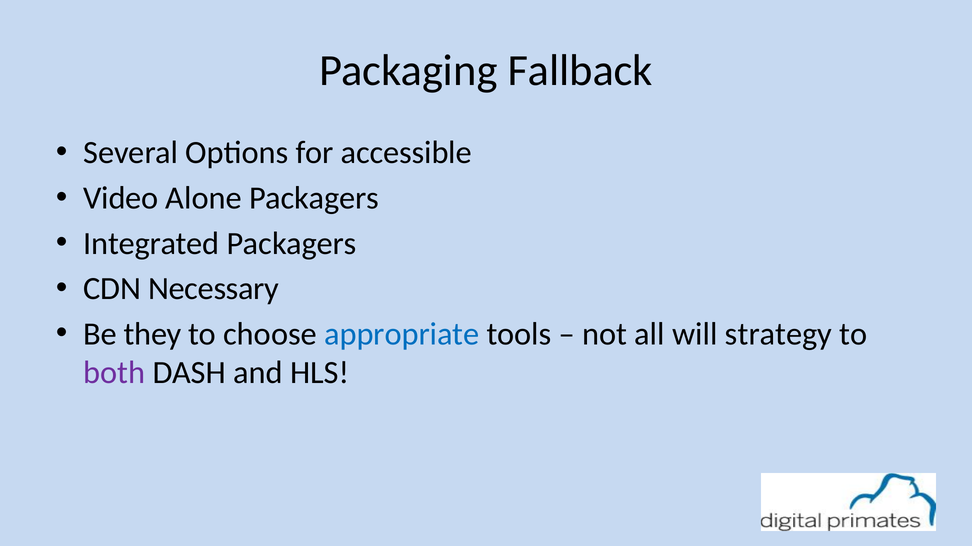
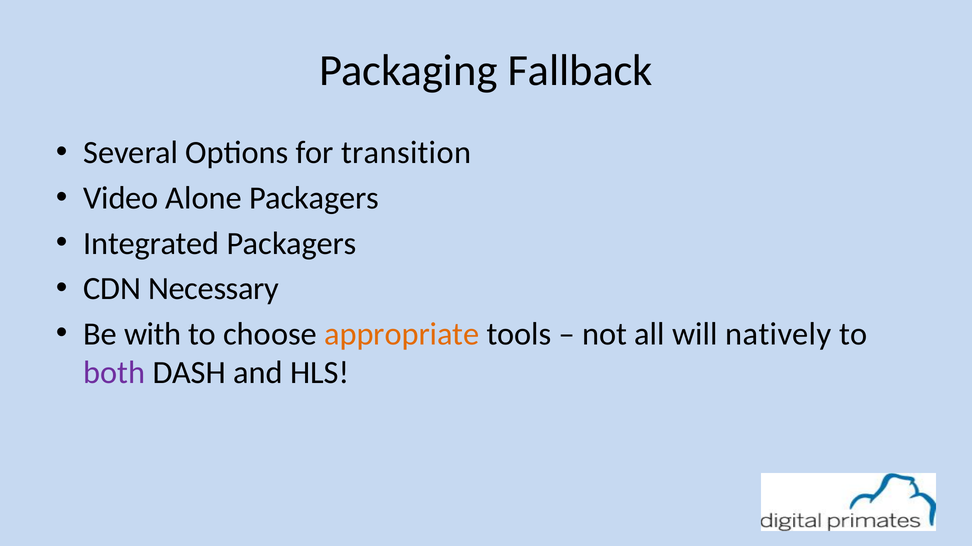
accessible: accessible -> transition (406, 153)
they: they -> with (153, 334)
appropriate colour: blue -> orange (402, 334)
strategy: strategy -> natively (778, 334)
